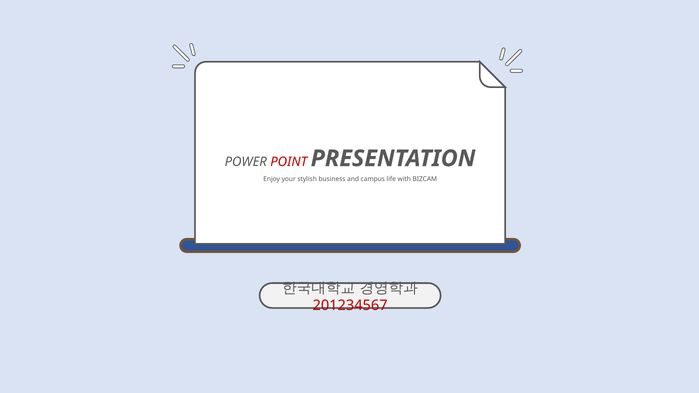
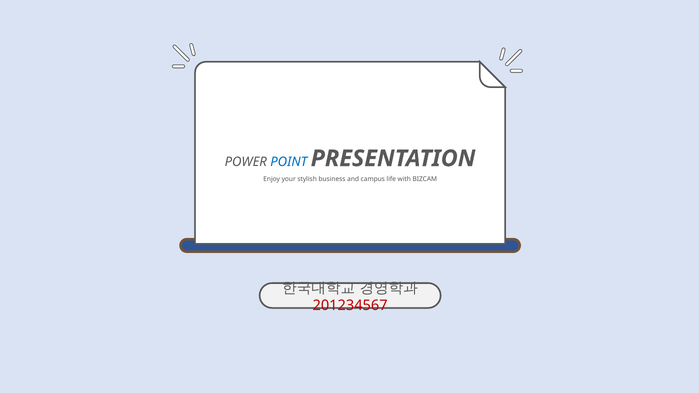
POINT colour: red -> blue (289, 162)
